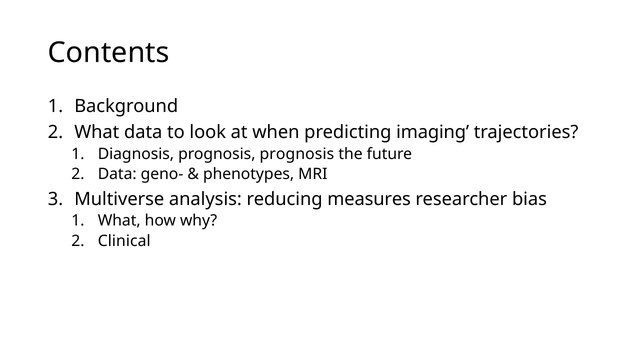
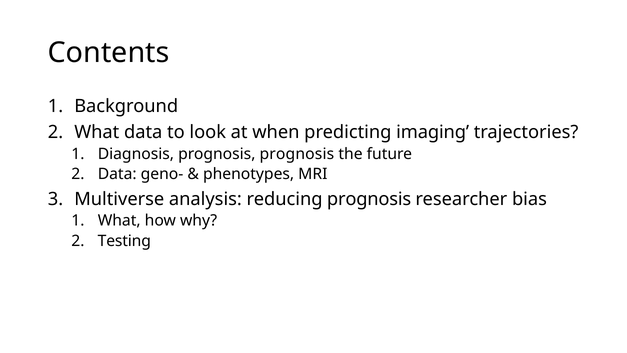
reducing measures: measures -> prognosis (369, 199)
Clinical: Clinical -> Testing (124, 241)
